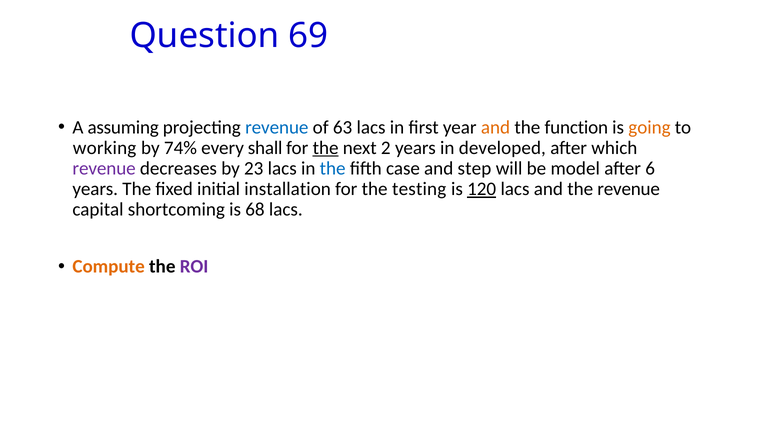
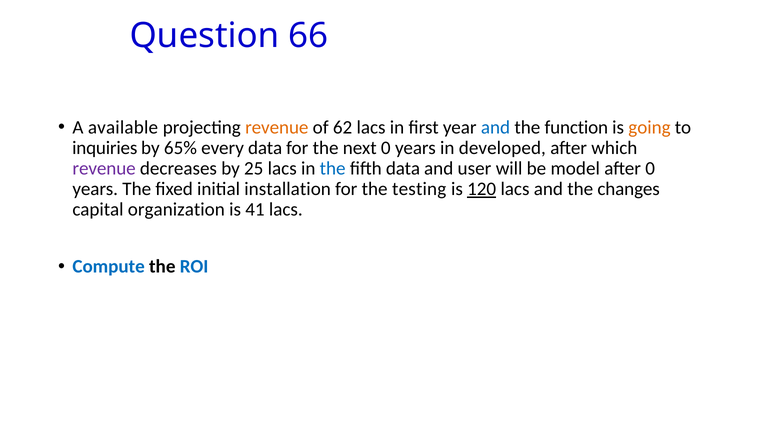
69: 69 -> 66 (308, 36)
assuming: assuming -> available (123, 127)
revenue colour: blue -> orange (277, 127)
63: 63 -> 62 (343, 127)
and colour: orange -> blue (496, 127)
working: working -> inquiries (105, 148)
74%: 74% -> 65% (180, 148)
every shall: shall -> data (265, 148)
the underline: present -> none (326, 148)
next 2: 2 -> 0 (386, 148)
23: 23 -> 25 (254, 168)
fifth case: case -> data (403, 168)
step: step -> user (474, 168)
after 6: 6 -> 0 (650, 168)
the revenue: revenue -> changes (629, 189)
shortcoming: shortcoming -> organization (176, 210)
68: 68 -> 41 (255, 210)
Compute colour: orange -> blue (109, 267)
ROI colour: purple -> blue (194, 267)
